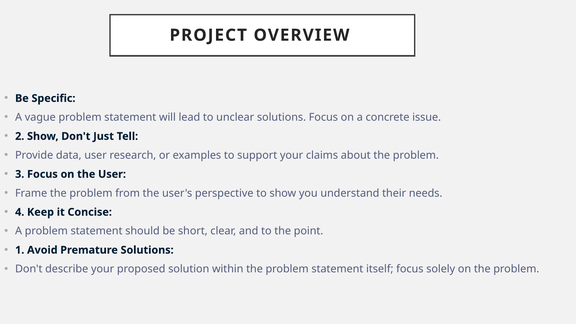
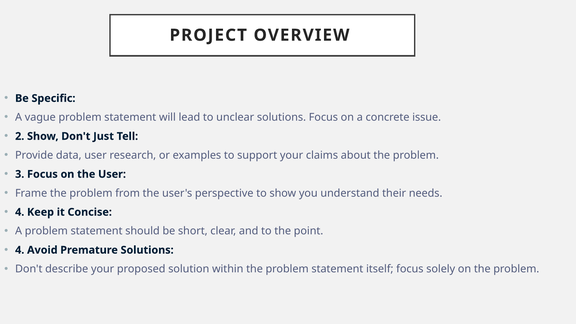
1: 1 -> 4 (20, 250)
